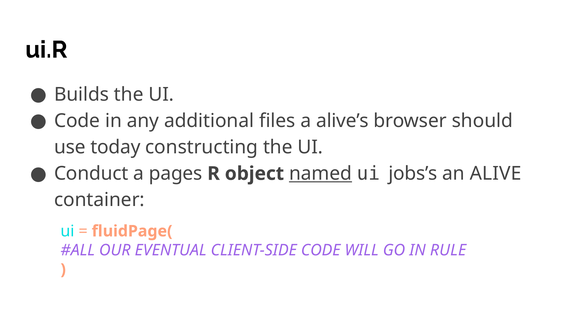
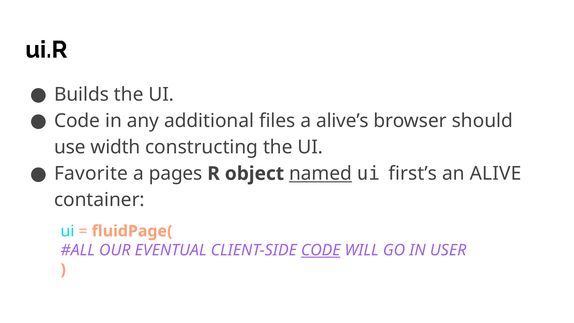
today: today -> width (116, 147)
Conduct: Conduct -> Favorite (91, 174)
jobs’s: jobs’s -> first’s (413, 174)
CODE underline: none -> present (321, 250)
RULE: RULE -> USER (448, 250)
